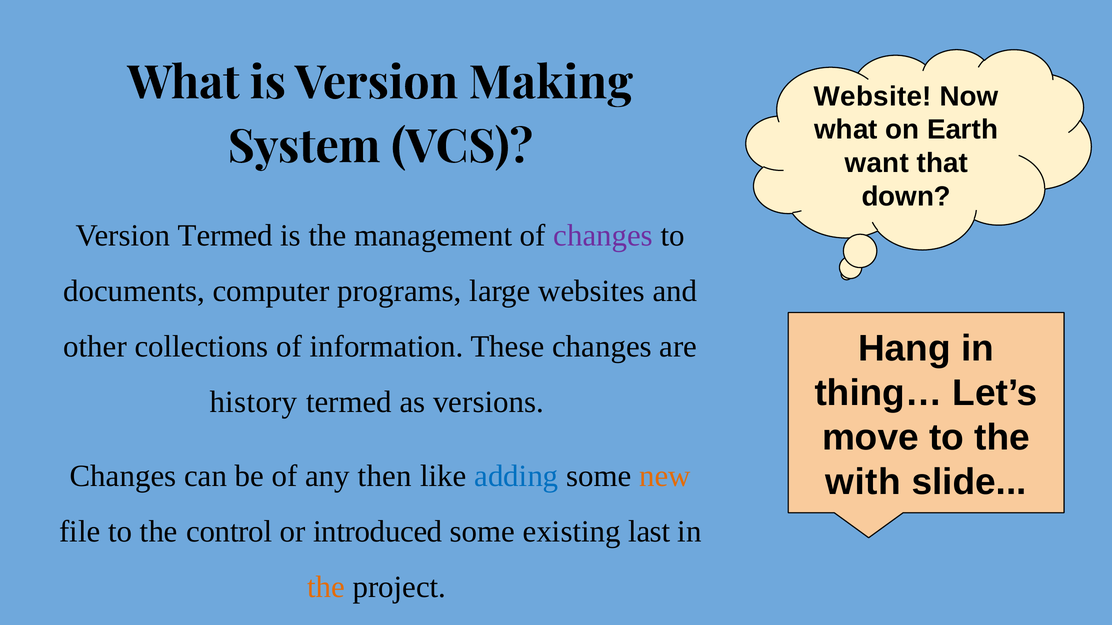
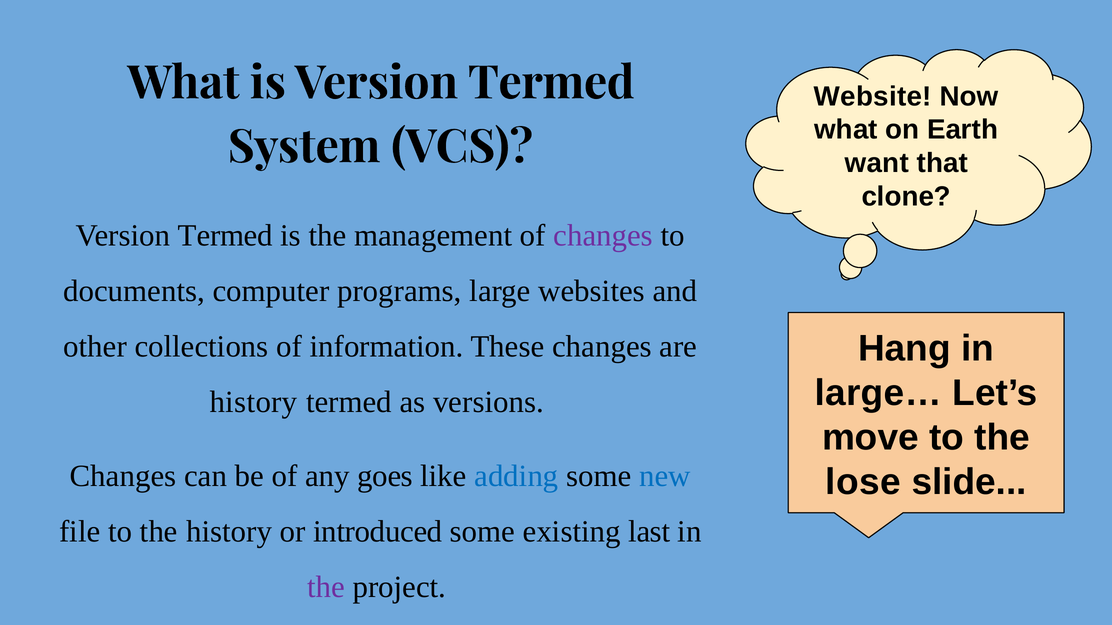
is Version Making: Making -> Termed (551, 83)
down: down -> clone (906, 197)
thing…: thing… -> large… (878, 393)
then: then -> goes (385, 476)
new colour: orange -> blue (665, 476)
with: with -> lose (863, 482)
the control: control -> history (229, 532)
the colour: orange -> purple (326, 588)
